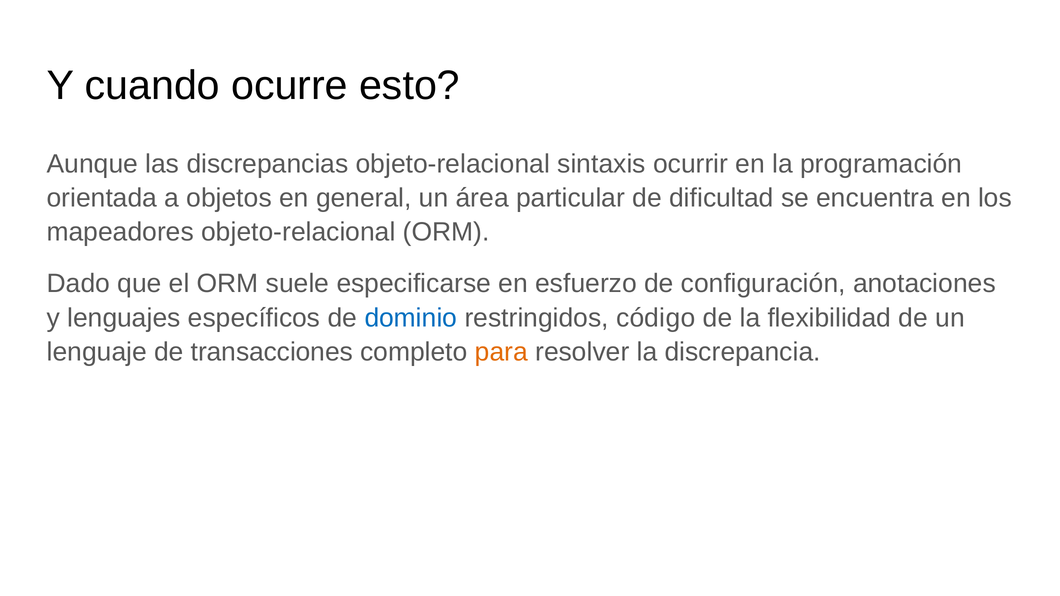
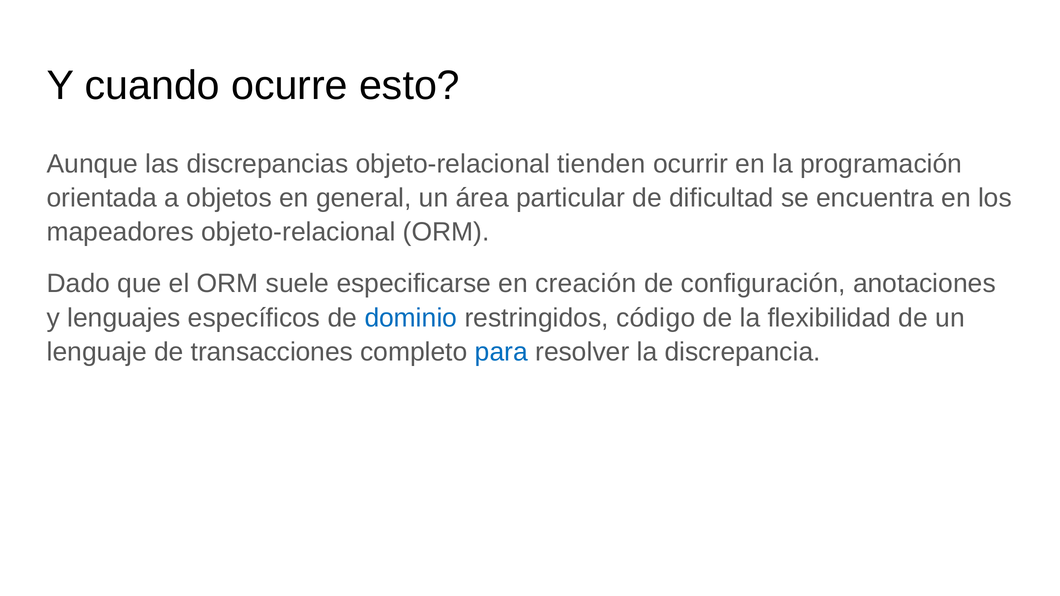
sintaxis: sintaxis -> tienden (601, 164)
esfuerzo: esfuerzo -> creación (586, 284)
para colour: orange -> blue (501, 352)
